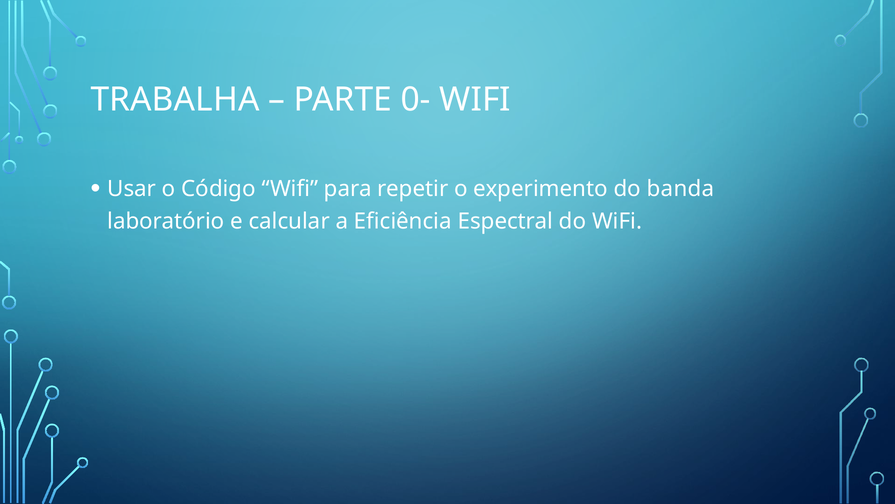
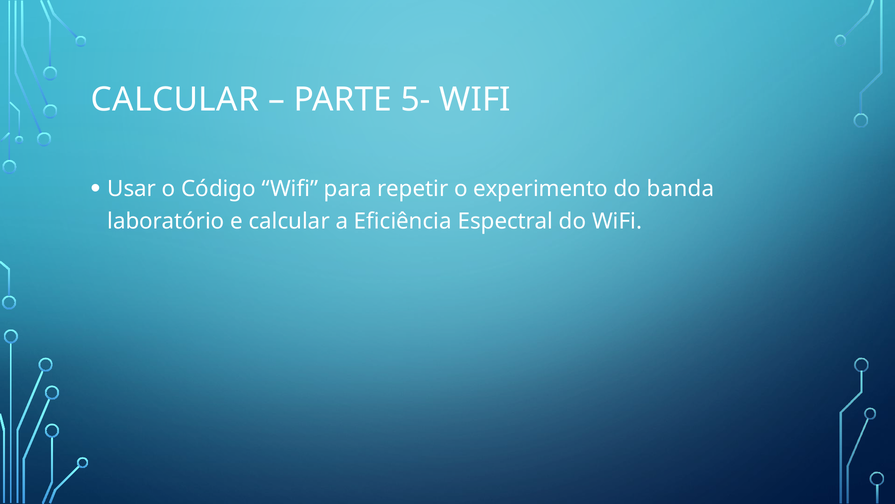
TRABALHA: TRABALHA -> CALCULAR (175, 99)
0-: 0- -> 5- (416, 99)
